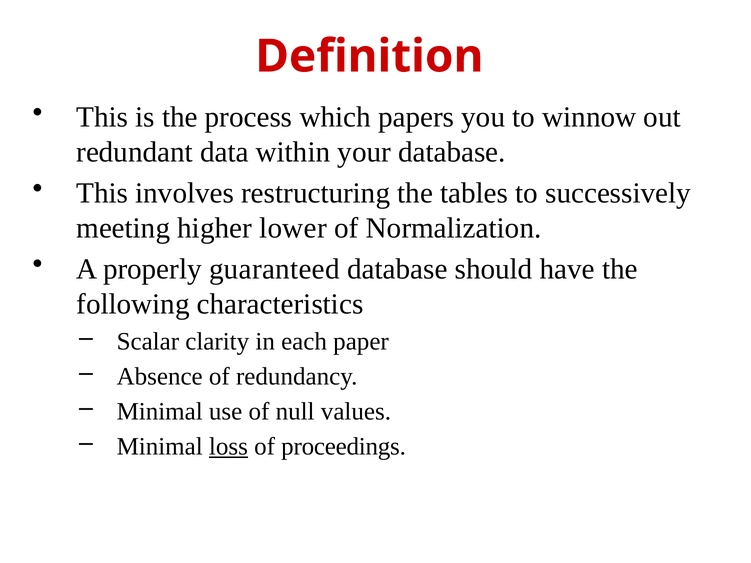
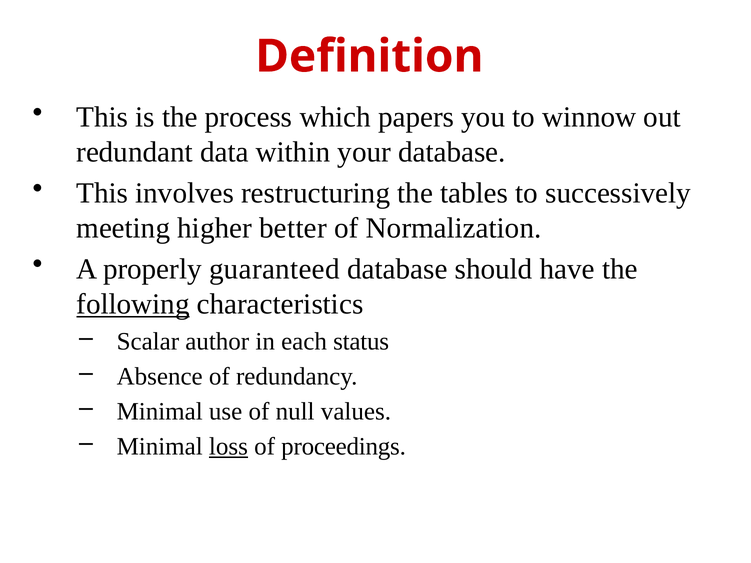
lower: lower -> better (293, 228)
following underline: none -> present (133, 304)
clarity: clarity -> author (217, 342)
paper: paper -> status (361, 342)
